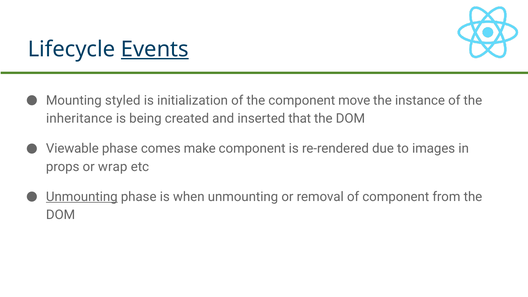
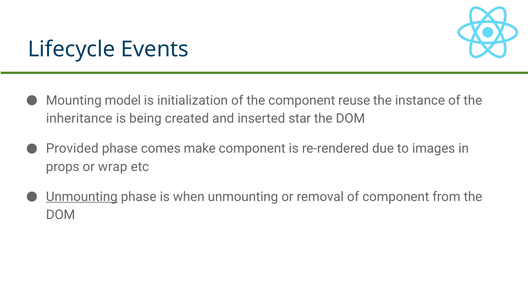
Events underline: present -> none (155, 49)
styled: styled -> model (123, 100)
move: move -> reuse (354, 100)
that: that -> star (300, 119)
Viewable: Viewable -> Provided (72, 149)
